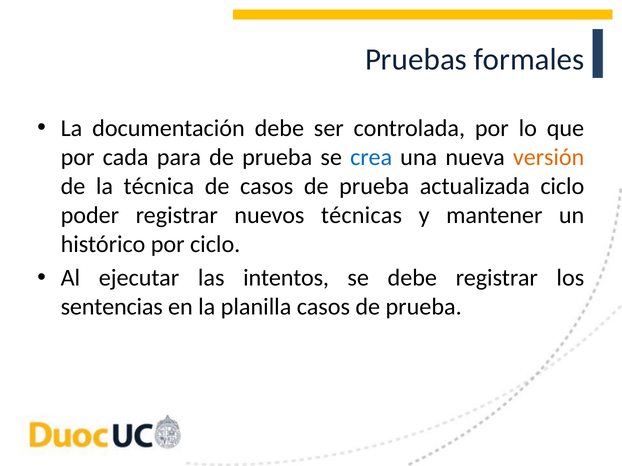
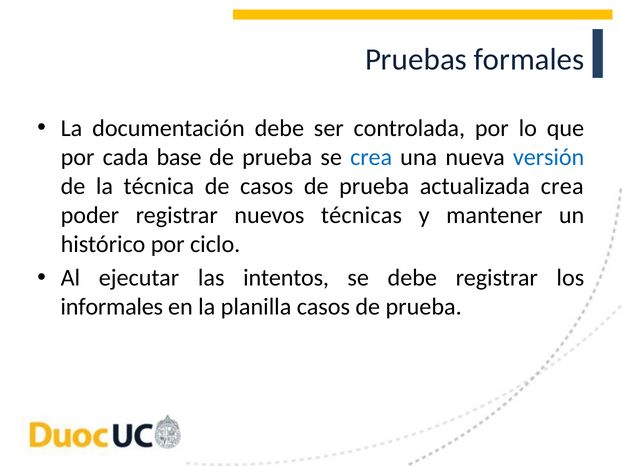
para: para -> base (179, 157)
versión colour: orange -> blue (549, 157)
actualizada ciclo: ciclo -> crea (562, 186)
sentencias: sentencias -> informales (112, 307)
